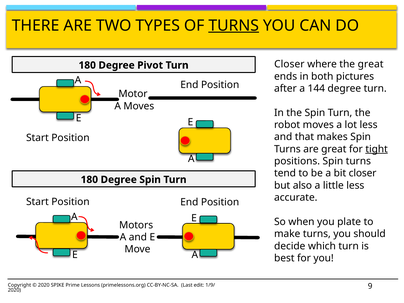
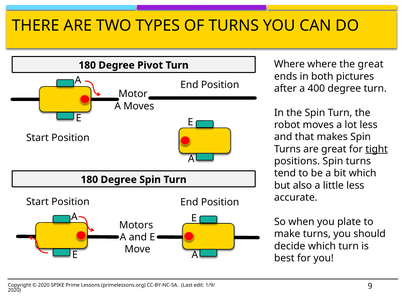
TURNS underline: present -> none (234, 25)
Closer: Closer -> Where (289, 64)
144: 144 -> 400 (316, 88)
bit closer: closer -> which (363, 173)
